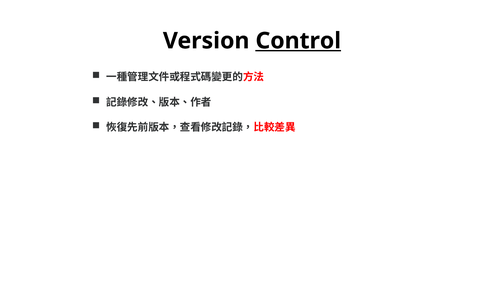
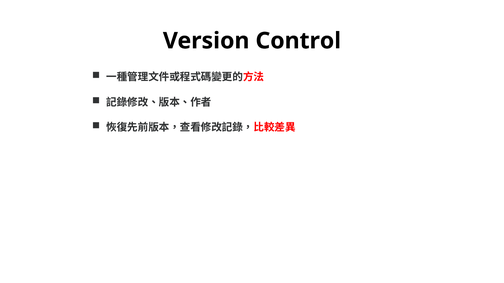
Control underline: present -> none (298, 41)
